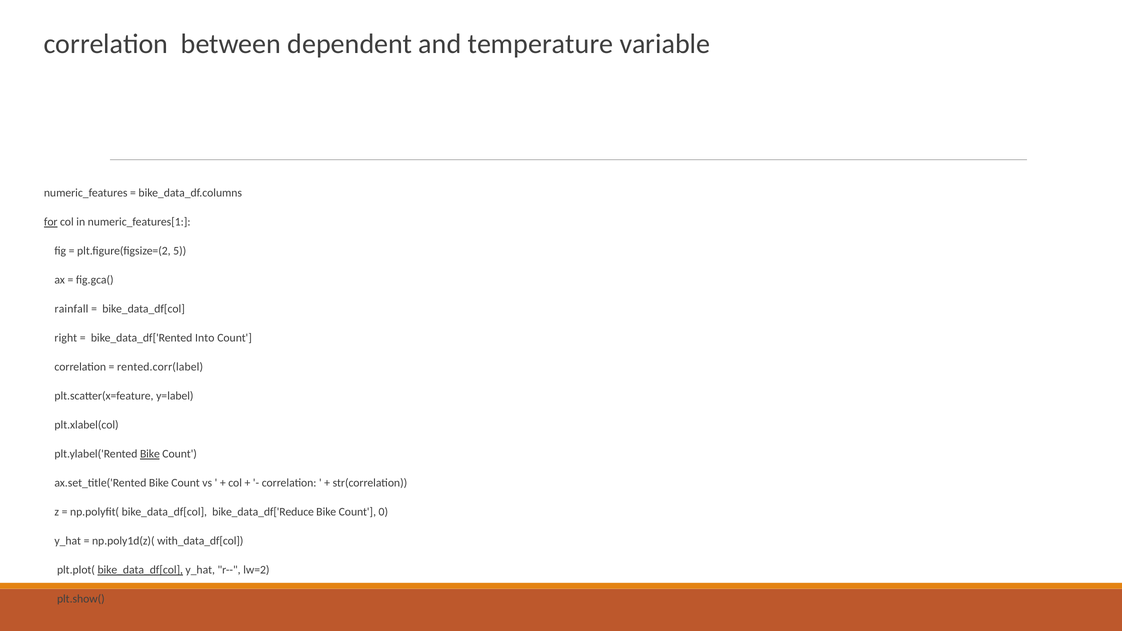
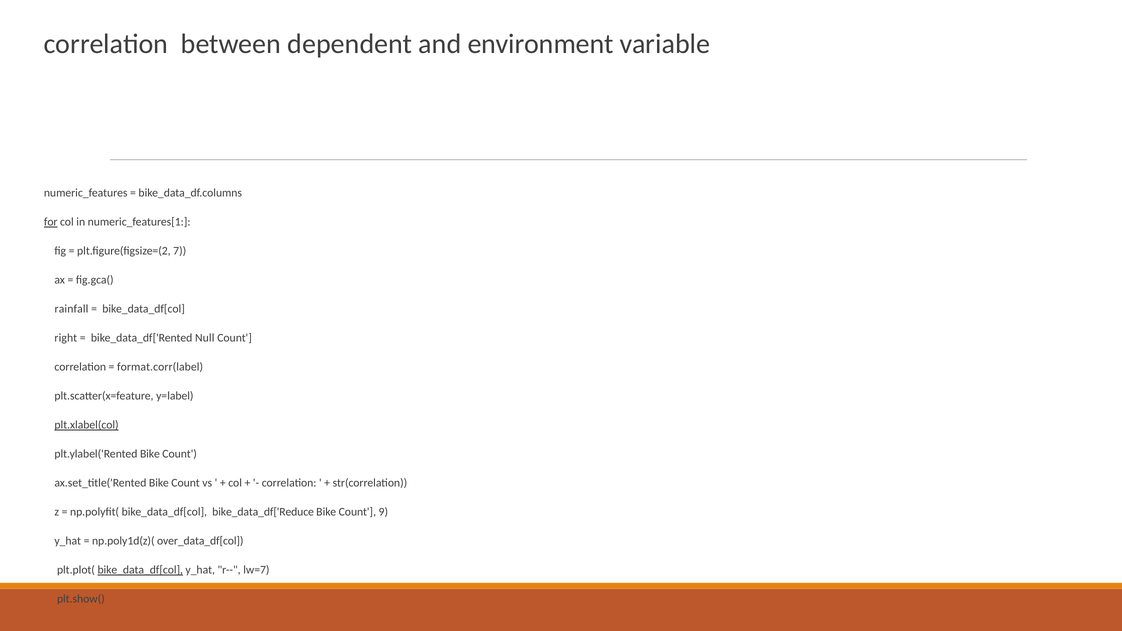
temperature: temperature -> environment (541, 44)
5: 5 -> 7 (180, 251)
Into: Into -> Null (205, 338)
rented.corr(label: rented.corr(label -> format.corr(label (160, 367)
plt.xlabel(col underline: none -> present (87, 425)
Bike underline: present -> none (150, 454)
0: 0 -> 9 (383, 512)
with_data_df[col: with_data_df[col -> over_data_df[col (200, 541)
lw=2: lw=2 -> lw=7 (256, 570)
